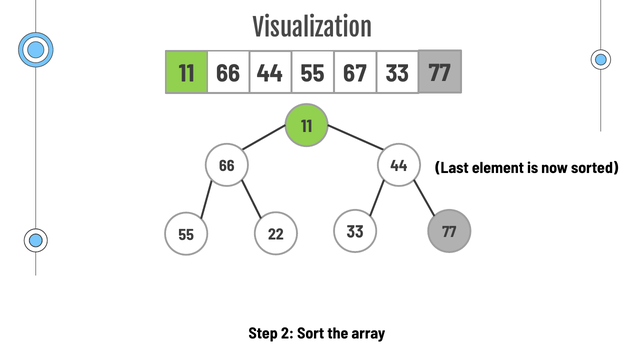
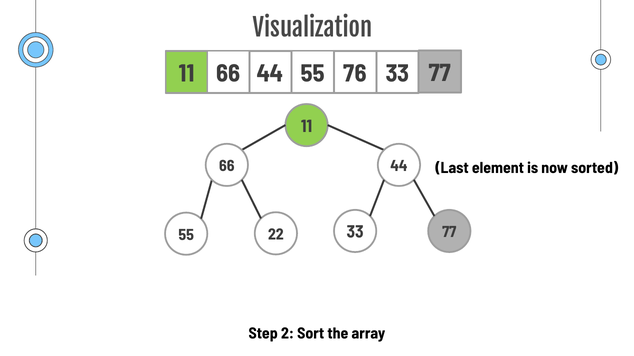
67: 67 -> 76 (355, 74)
